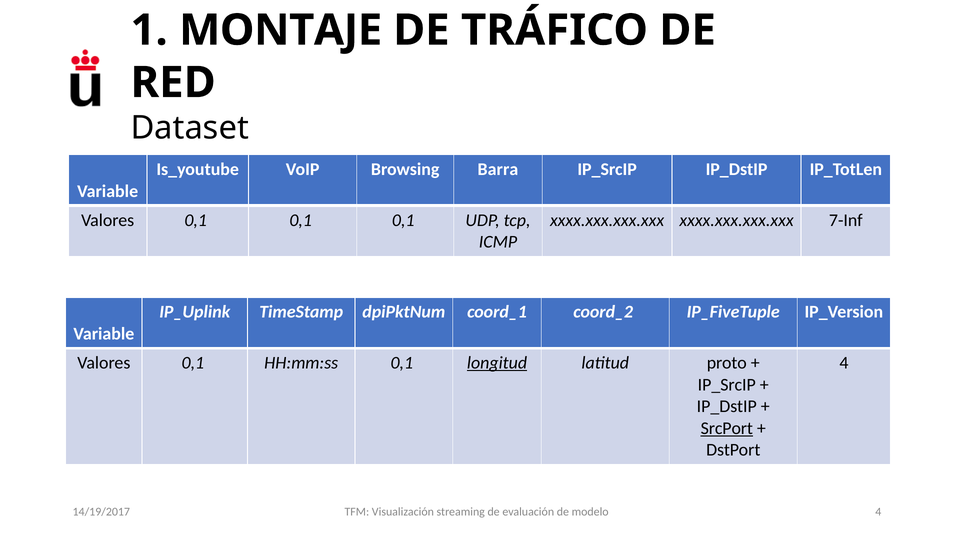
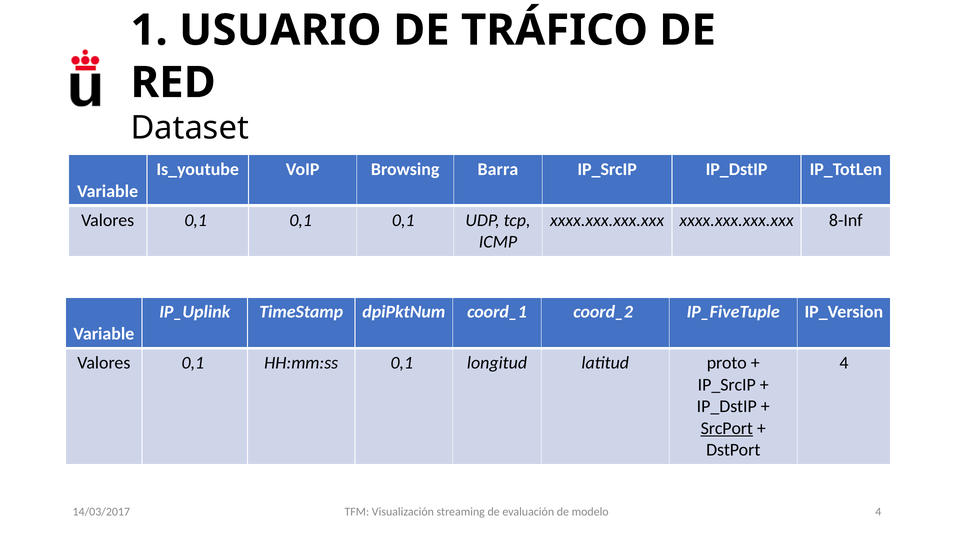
MONTAJE: MONTAJE -> USUARIO (280, 30)
7-Inf: 7-Inf -> 8-Inf (846, 220)
longitud underline: present -> none (497, 363)
14/19/2017: 14/19/2017 -> 14/03/2017 (101, 512)
